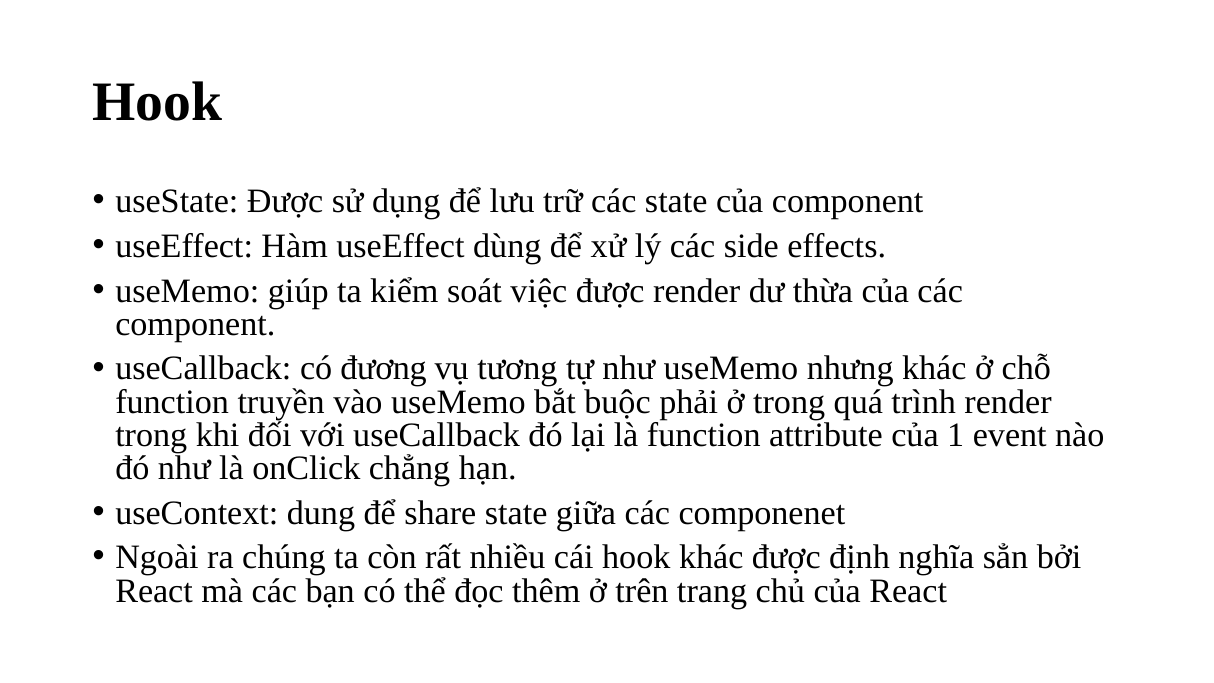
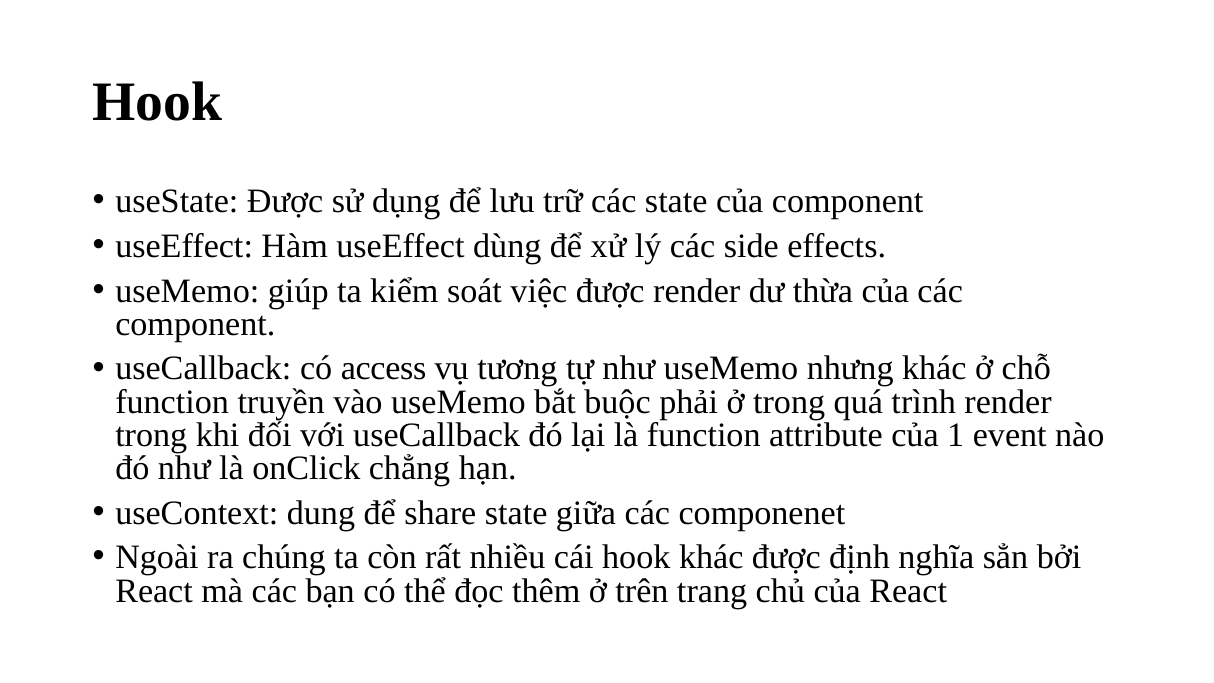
đương: đương -> access (384, 369)
